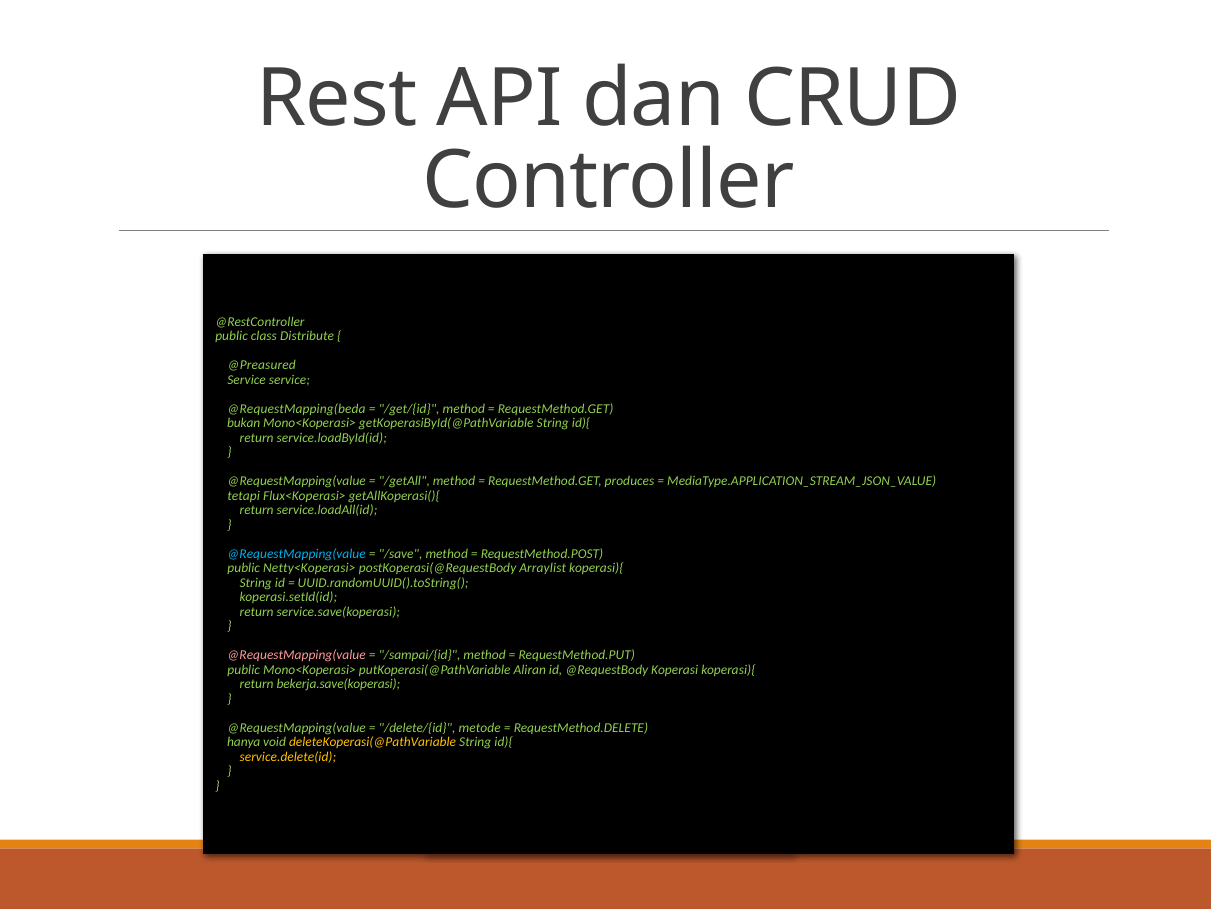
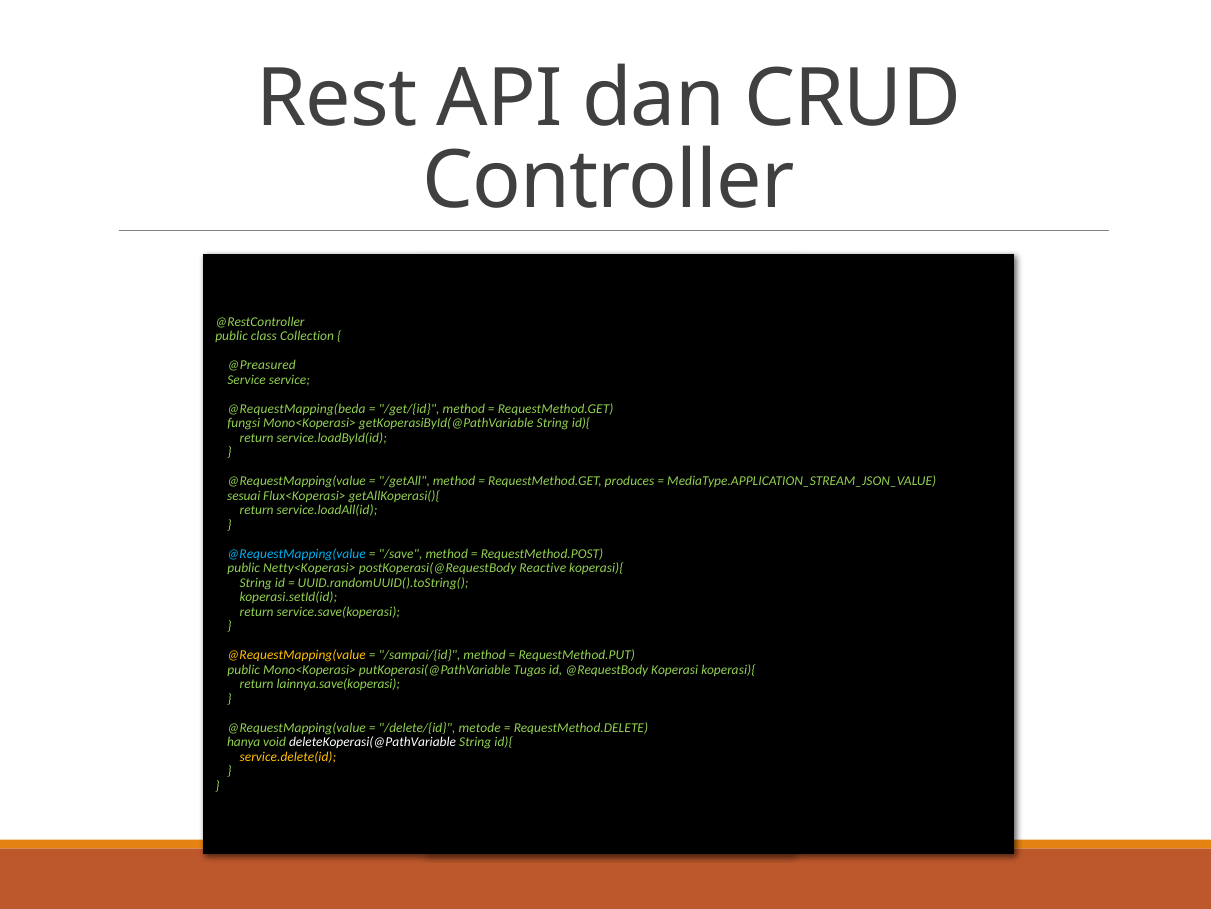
Distribute: Distribute -> Collection (307, 336)
bukan: bukan -> fungsi (244, 423)
tetapi: tetapi -> sesuai (244, 495)
Arraylist: Arraylist -> Reactive (543, 568)
@RequestMapping(value colour: pink -> yellow (297, 655)
Aliran: Aliran -> Tugas (530, 669)
bekerja.save(koperasi: bekerja.save(koperasi -> lainnya.save(koperasi (338, 684)
deleteKoperasi(@PathVariable colour: yellow -> white (373, 742)
